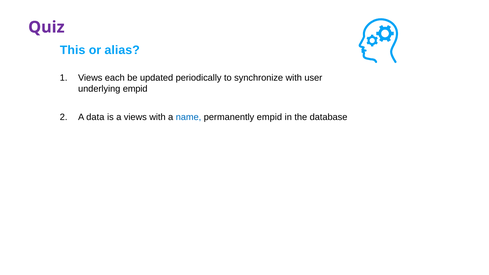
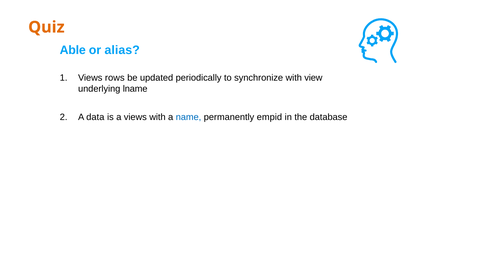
Quiz colour: purple -> orange (46, 27)
This: This -> Able (73, 50)
each: each -> rows (115, 78)
user: user -> view (313, 78)
underlying empid: empid -> lname (135, 89)
